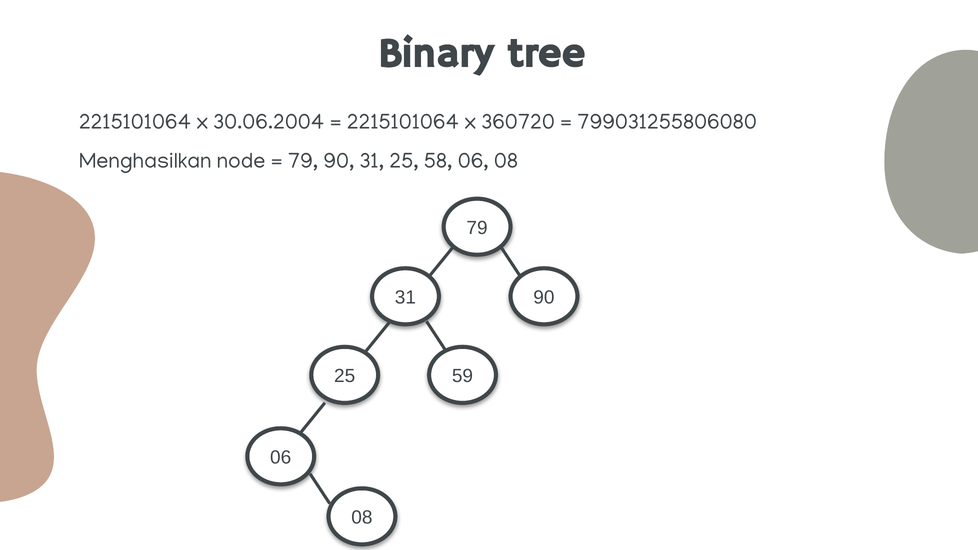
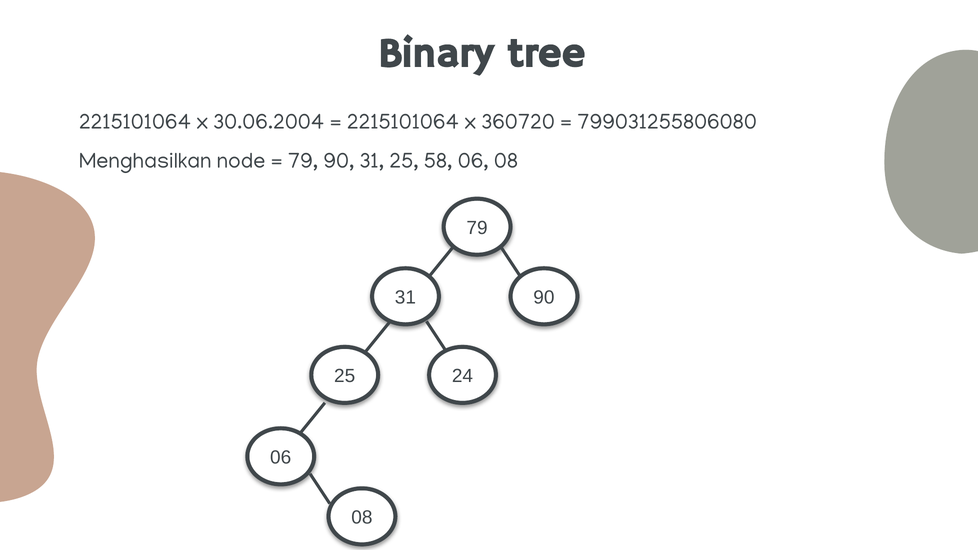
59: 59 -> 24 (462, 376)
